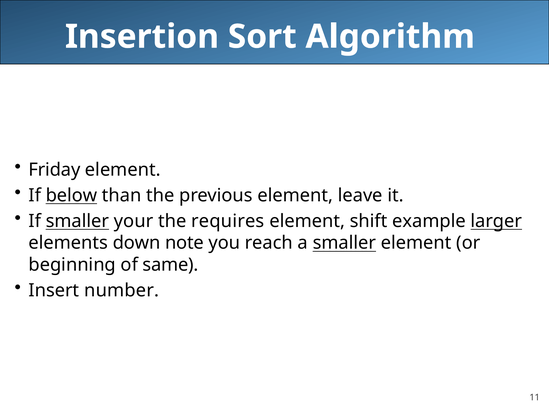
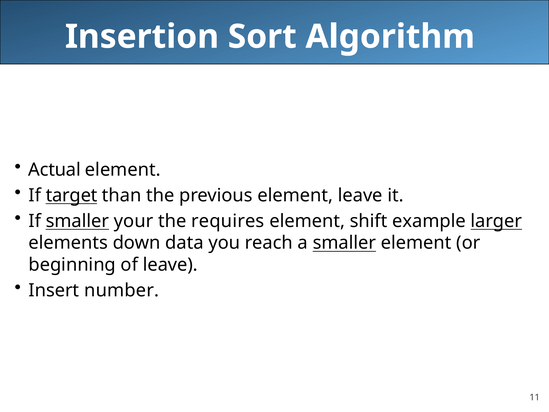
Friday: Friday -> Actual (54, 170)
below: below -> target (72, 195)
note: note -> data (184, 243)
of same: same -> leave (170, 265)
